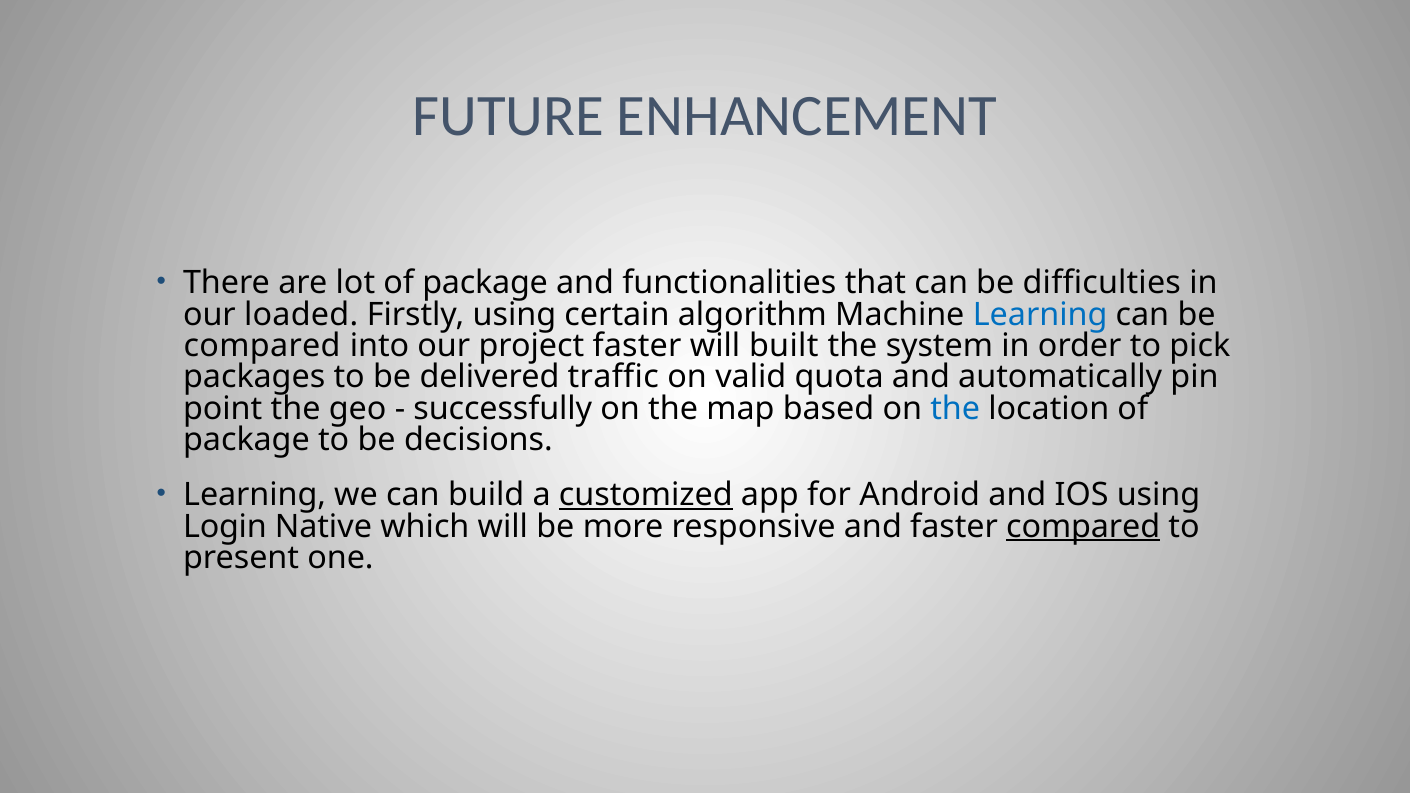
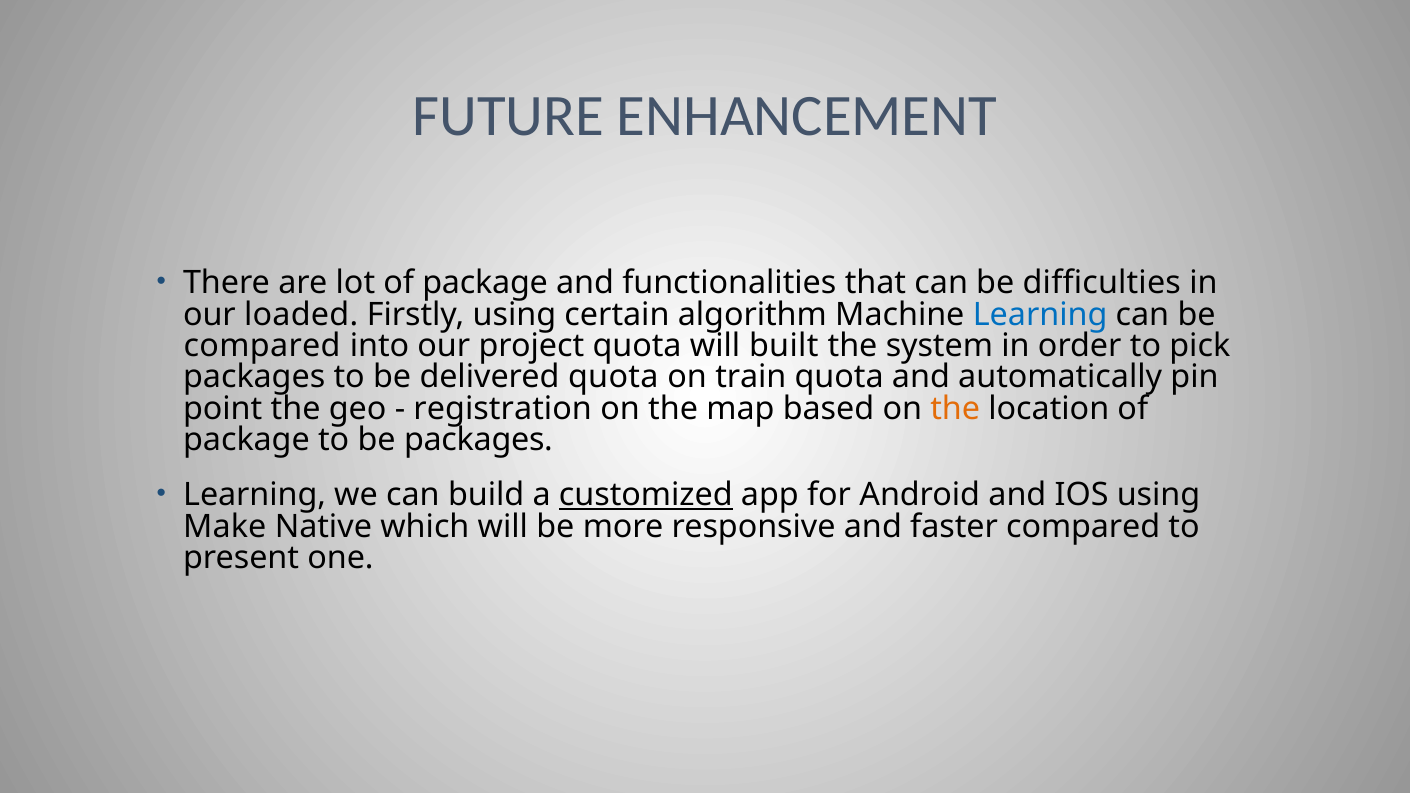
project faster: faster -> quota (637, 346)
delivered traffic: traffic -> quota (613, 377)
valid: valid -> train (751, 377)
successfully: successfully -> registration (503, 409)
the colour: blue -> orange (955, 409)
be decisions: decisions -> packages (478, 440)
Login: Login -> Make (225, 527)
compared underline: present -> none (1083, 527)
